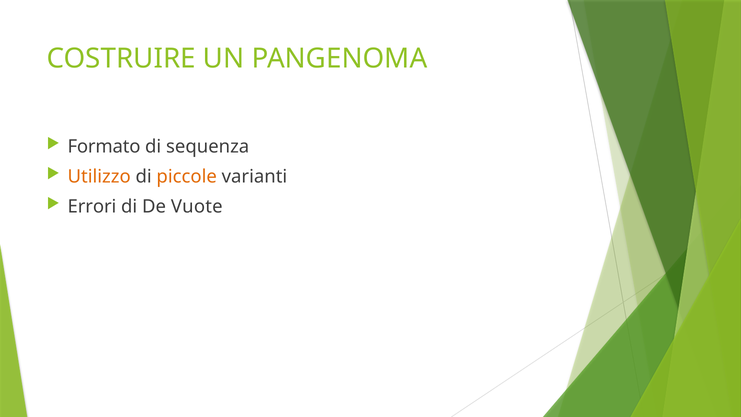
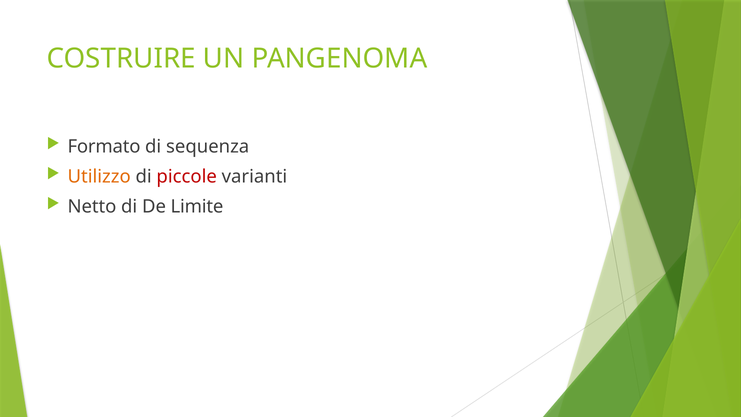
piccole colour: orange -> red (187, 176)
Errori: Errori -> Netto (92, 206)
Vuote: Vuote -> Limite (197, 206)
